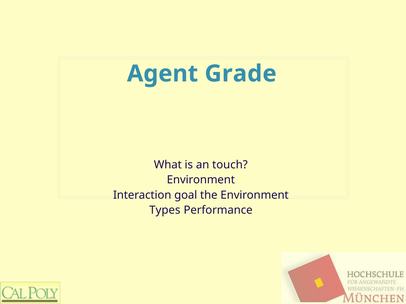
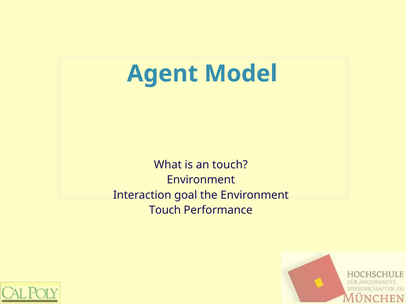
Grade: Grade -> Model (241, 74)
Types: Types -> Touch (165, 211)
